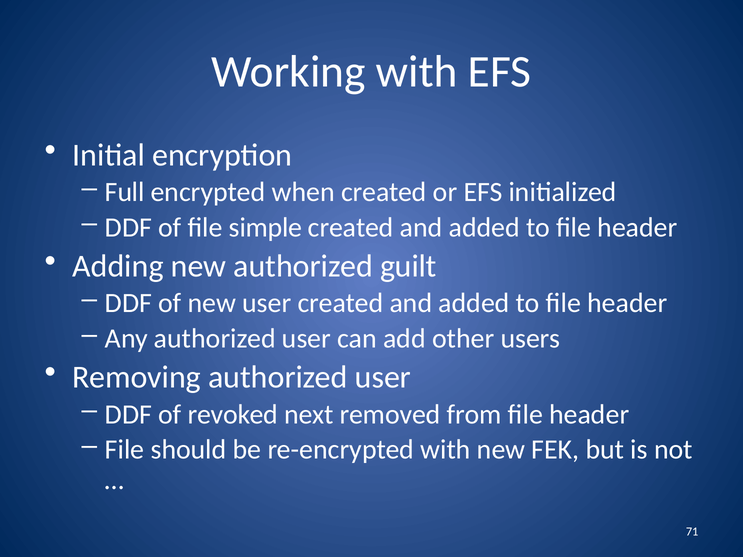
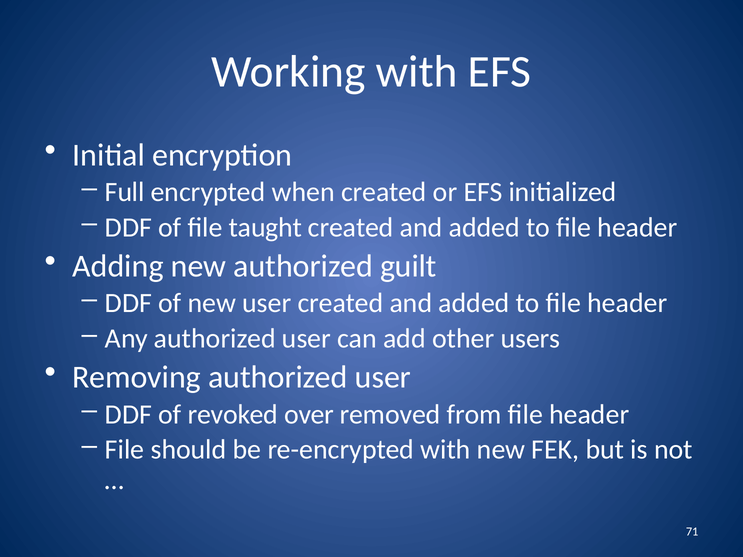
simple: simple -> taught (265, 228)
next: next -> over (309, 415)
